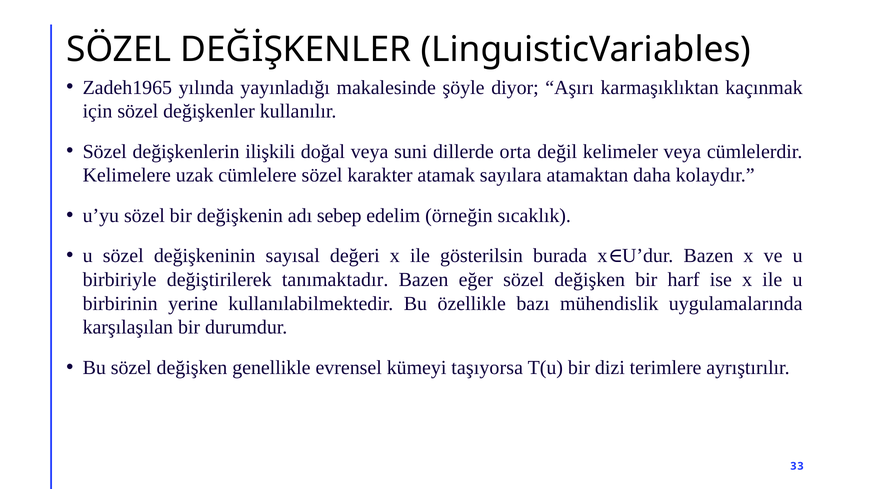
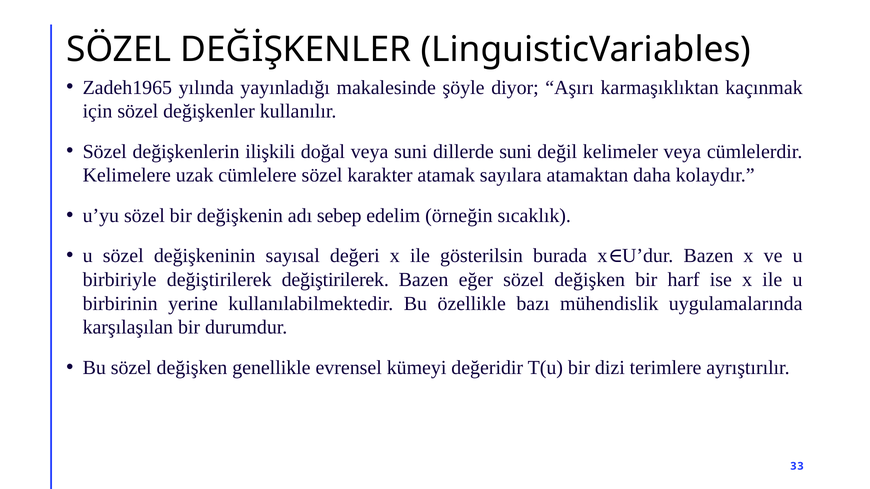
dillerde orta: orta -> suni (516, 152)
değiştirilerek tanımaktadır: tanımaktadır -> değiştirilerek (335, 280)
taşıyorsa: taşıyorsa -> değeridir (487, 368)
